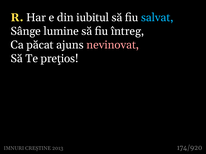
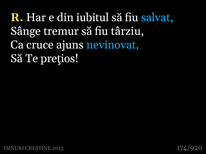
lumine: lumine -> tremur (61, 31)
întreg: întreg -> târziu (127, 31)
păcat: păcat -> cruce (40, 45)
nevinovat colour: pink -> light blue (113, 45)
